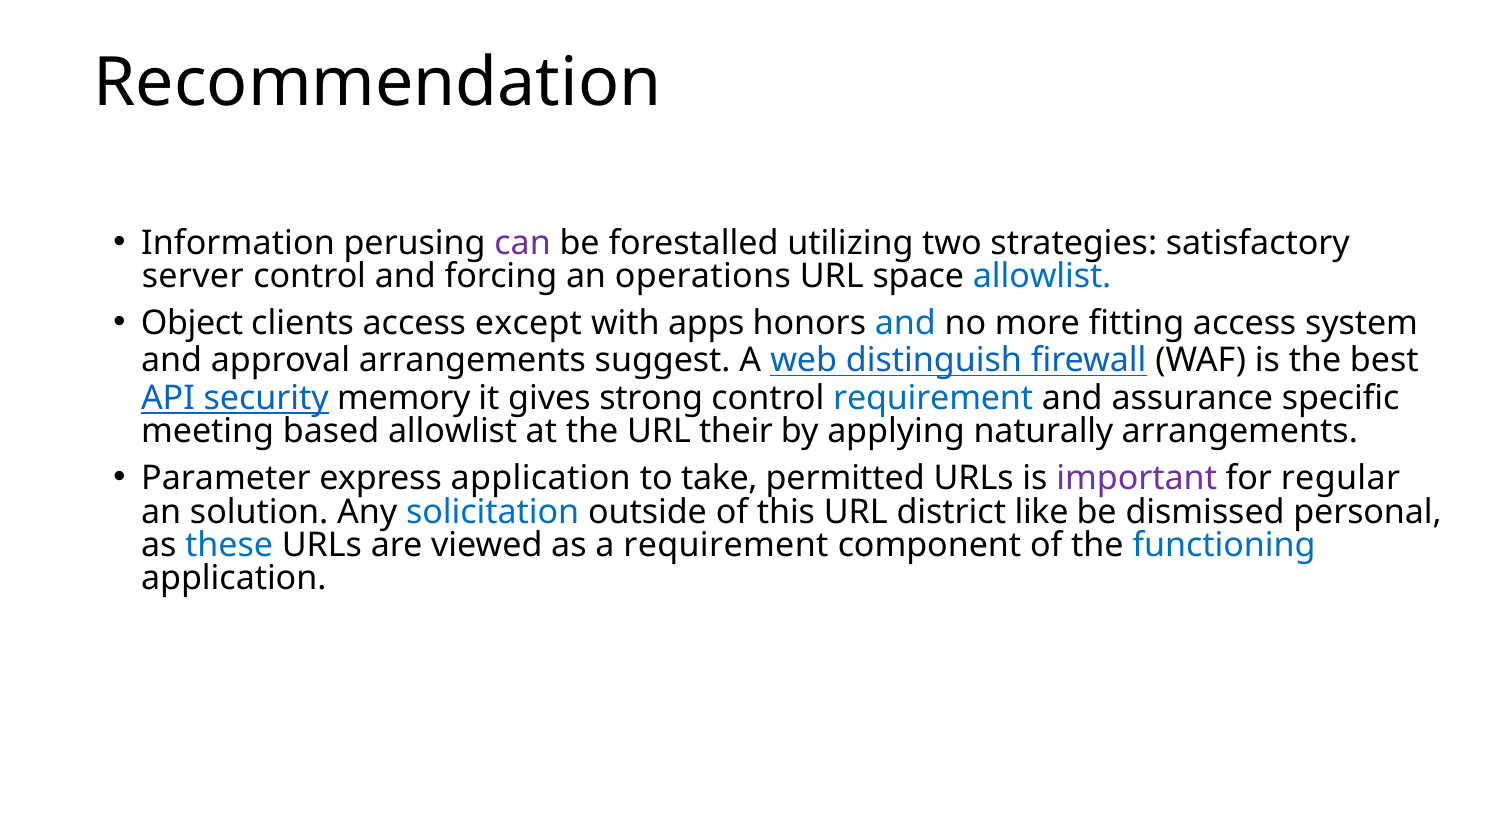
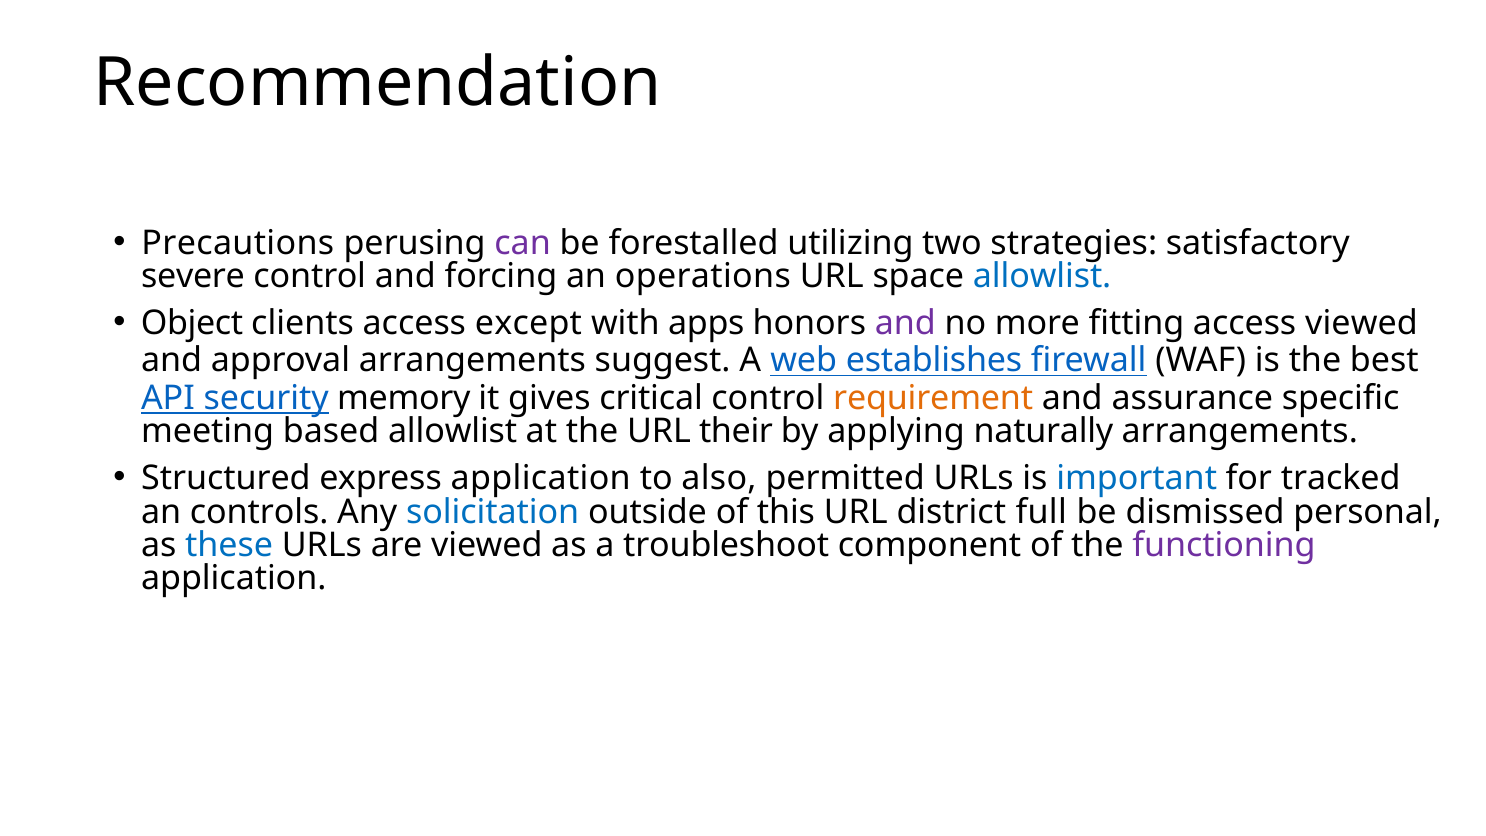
Information: Information -> Precautions (238, 243)
server: server -> severe (193, 276)
and colour: blue -> purple (905, 323)
access system: system -> viewed (1362, 323)
distinguish: distinguish -> establishes (934, 360)
strong: strong -> critical (651, 398)
requirement colour: blue -> orange (933, 398)
Parameter: Parameter -> Structured (226, 479)
take: take -> also (719, 479)
important colour: purple -> blue (1137, 479)
regular: regular -> tracked (1341, 479)
solution: solution -> controls (259, 512)
like: like -> full (1041, 512)
a requirement: requirement -> troubleshoot (726, 545)
functioning colour: blue -> purple (1224, 545)
